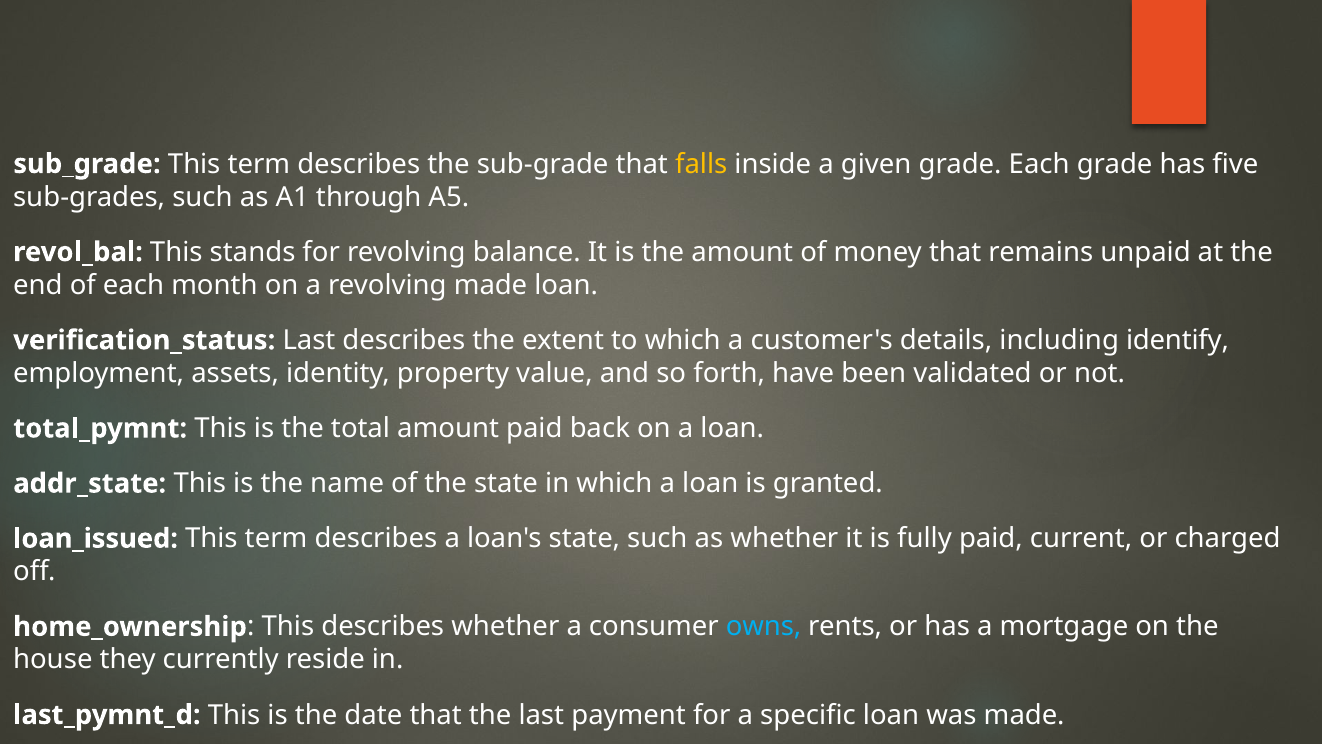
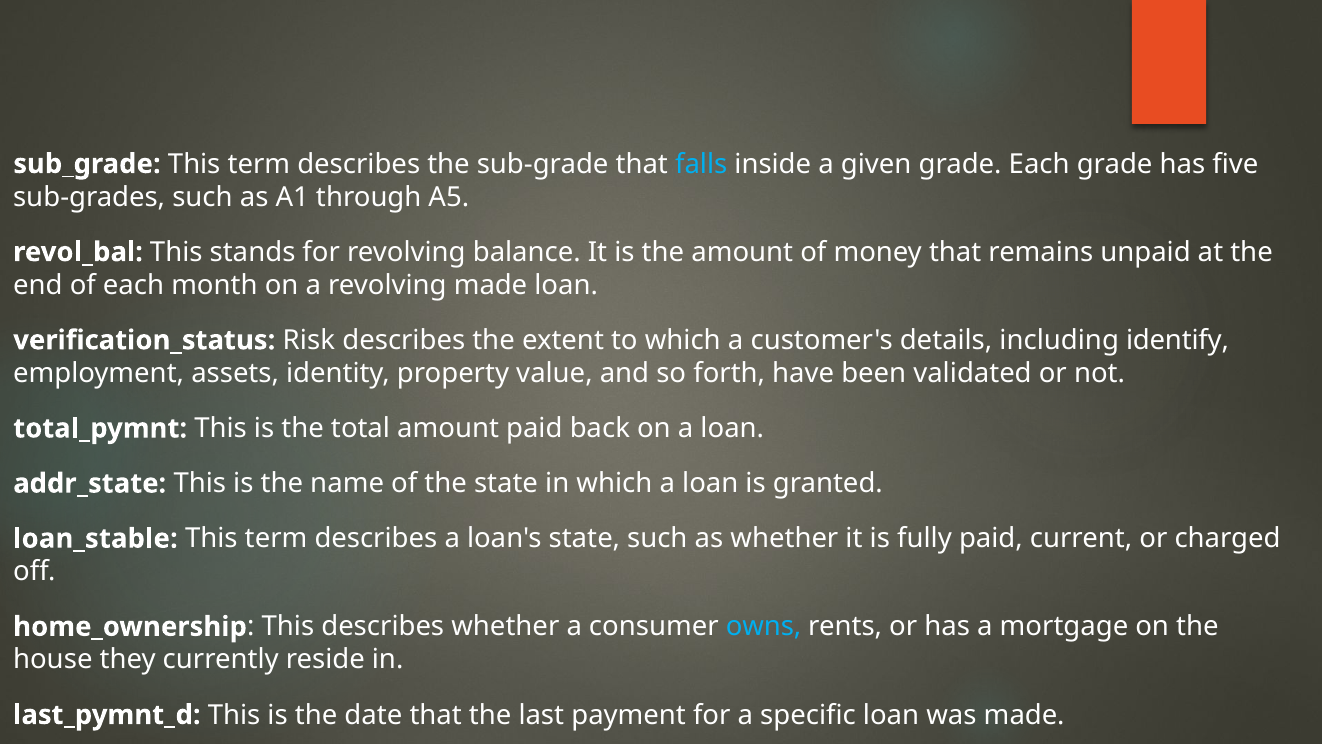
falls colour: yellow -> light blue (701, 164)
verification_status Last: Last -> Risk (309, 340)
loan_issued: loan_issued -> loan_stable (95, 538)
